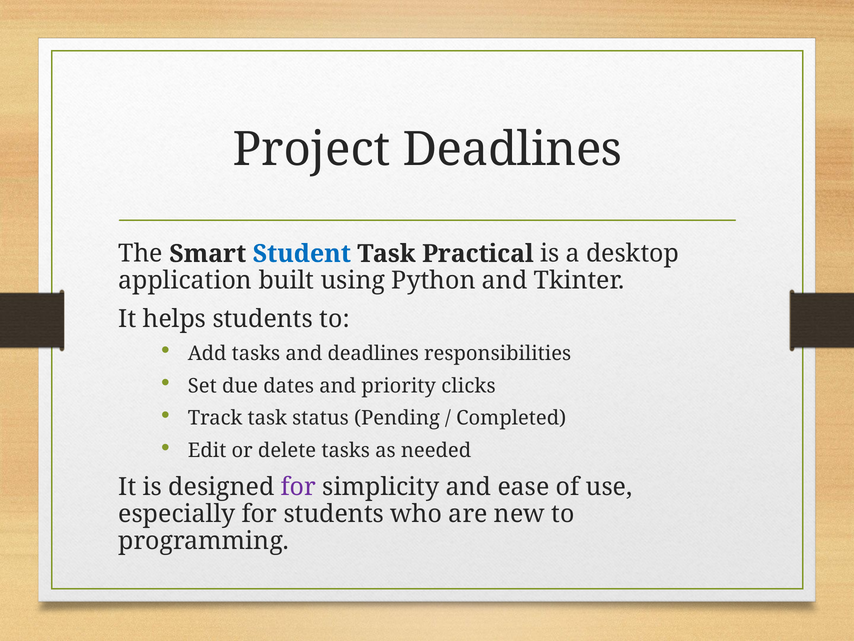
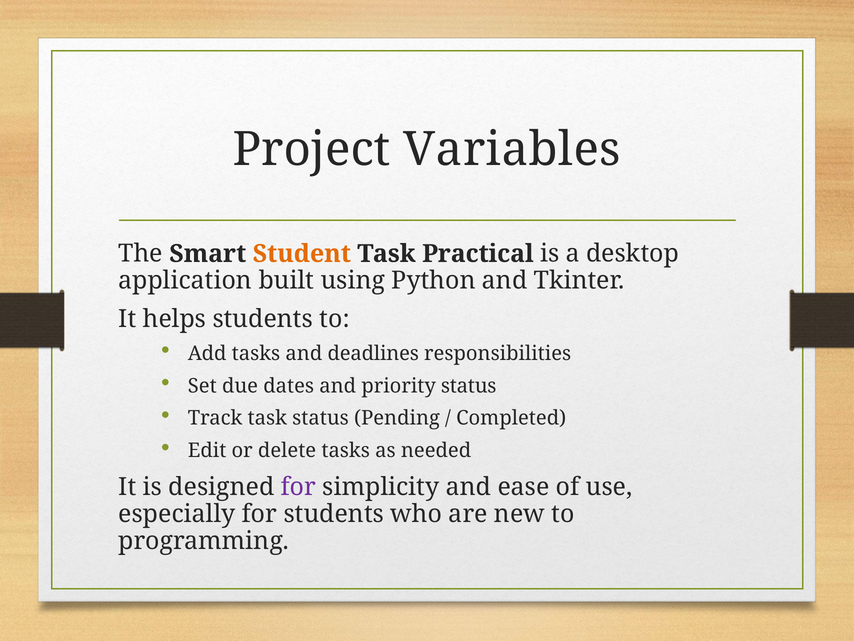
Project Deadlines: Deadlines -> Variables (512, 150)
Student colour: blue -> orange (302, 254)
priority clicks: clicks -> status (469, 386)
